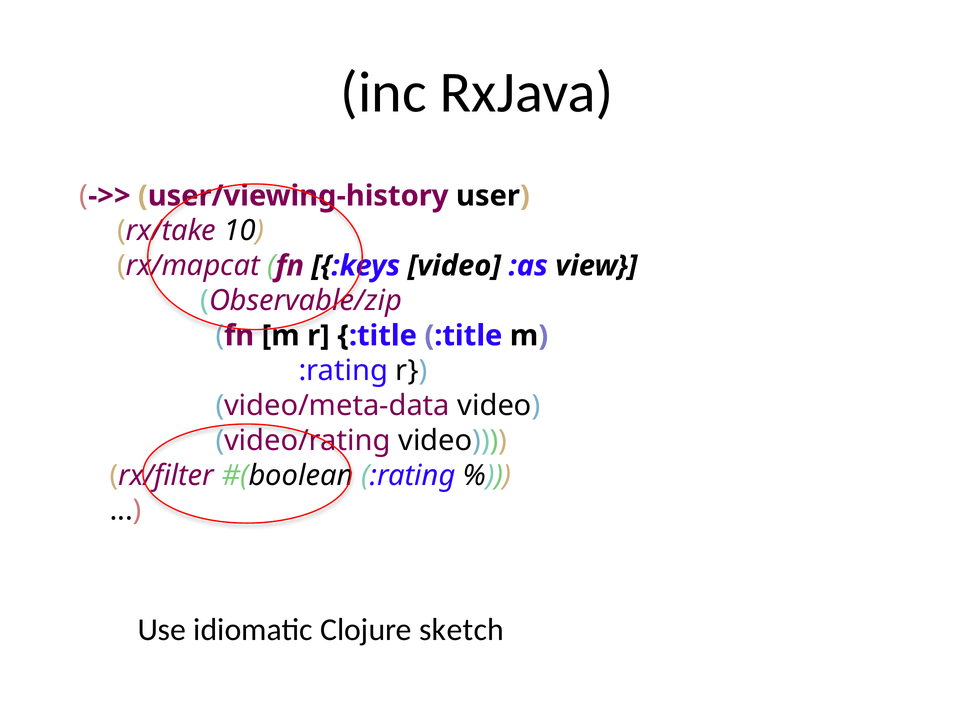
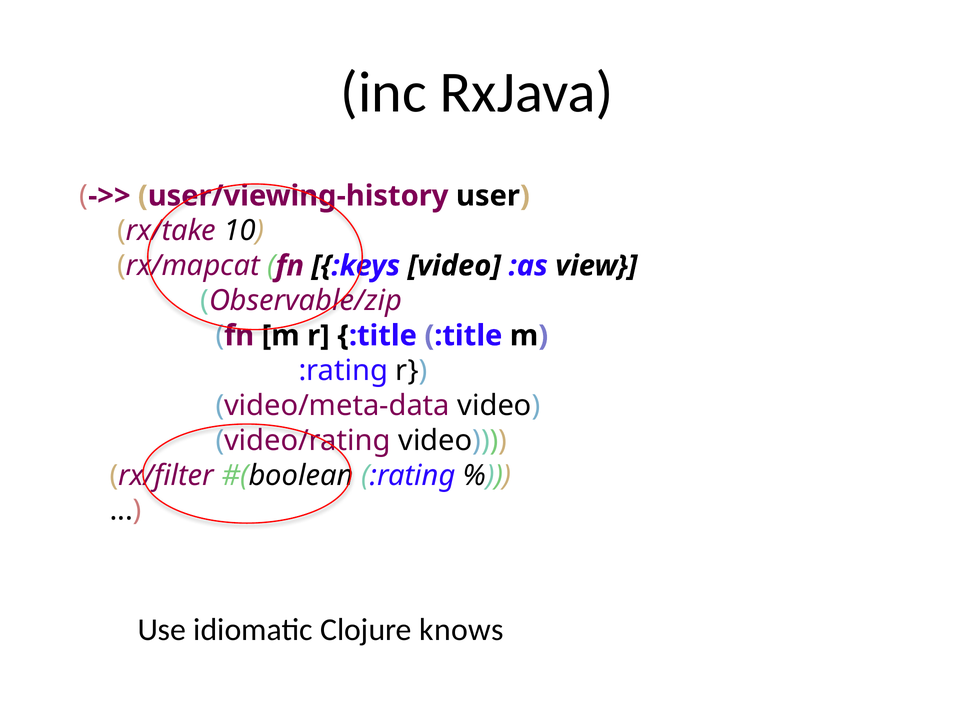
sketch: sketch -> knows (462, 630)
